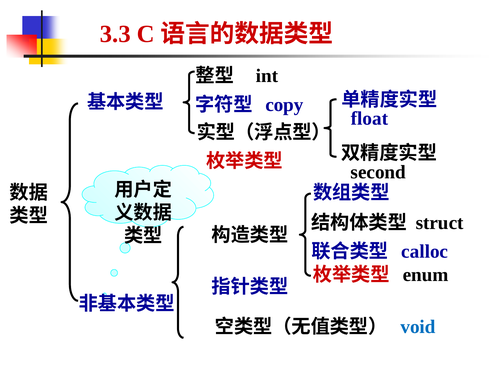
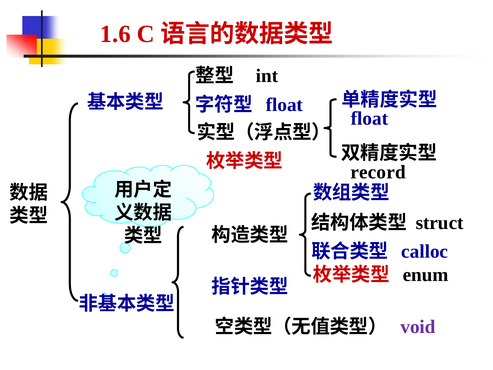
3.3: 3.3 -> 1.6 (115, 34)
copy: copy -> float (284, 105)
second: second -> record (378, 172)
void colour: blue -> purple (418, 327)
